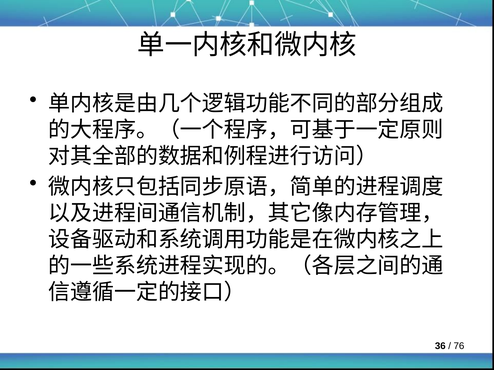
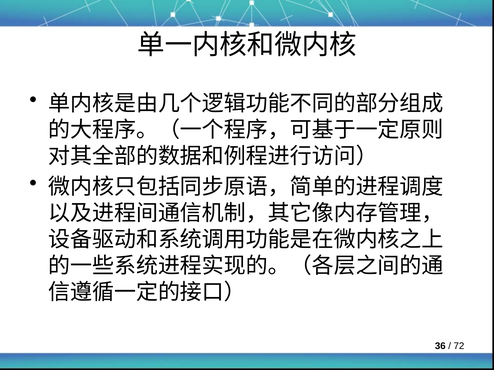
76: 76 -> 72 (459, 346)
